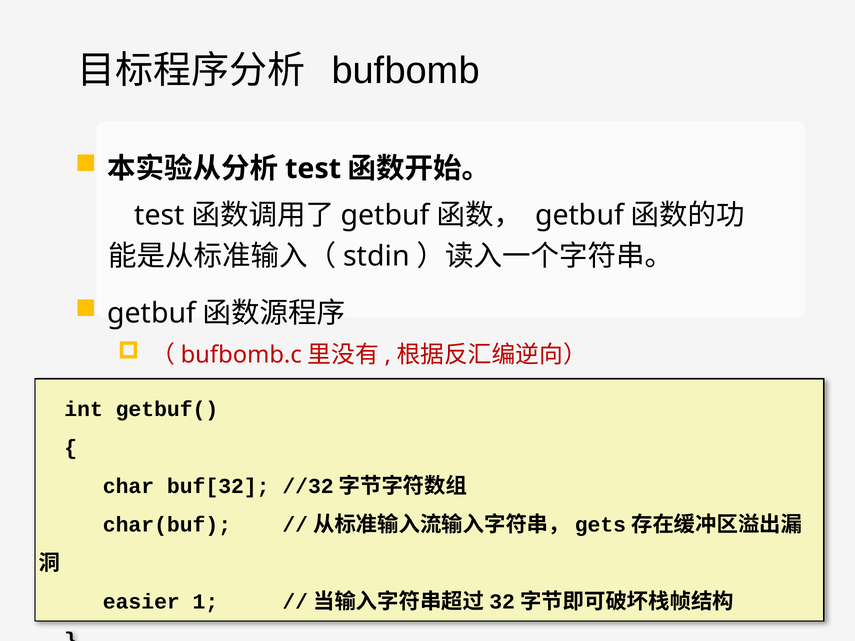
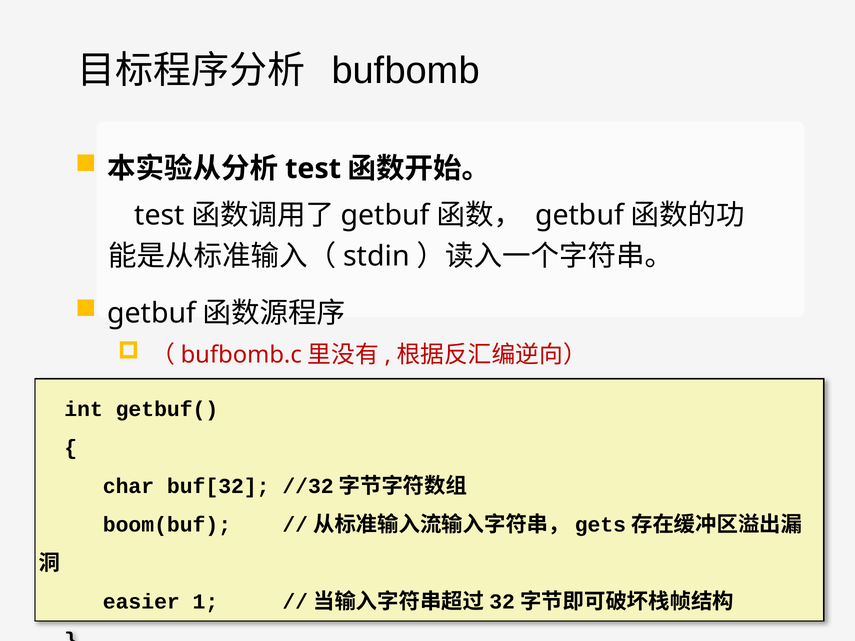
char(buf: char(buf -> boom(buf (167, 525)
